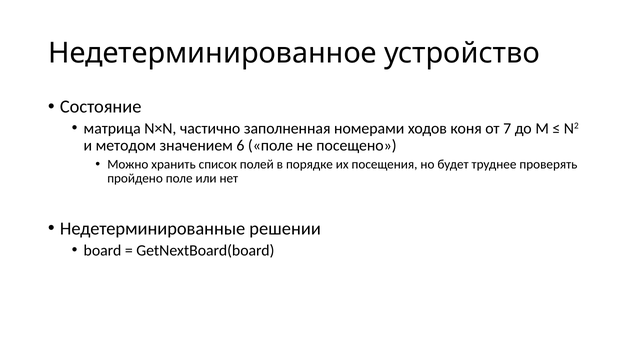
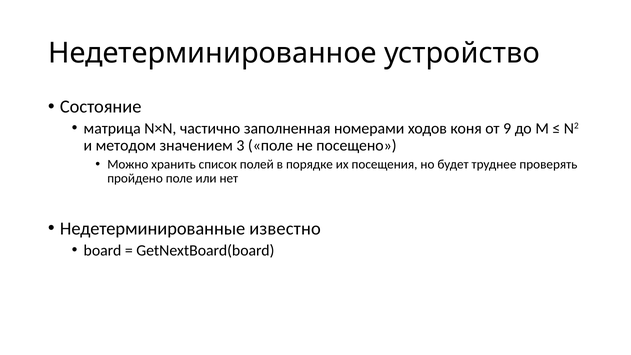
7: 7 -> 9 (507, 128)
6: 6 -> 3 (240, 145)
решении: решении -> известно (285, 229)
